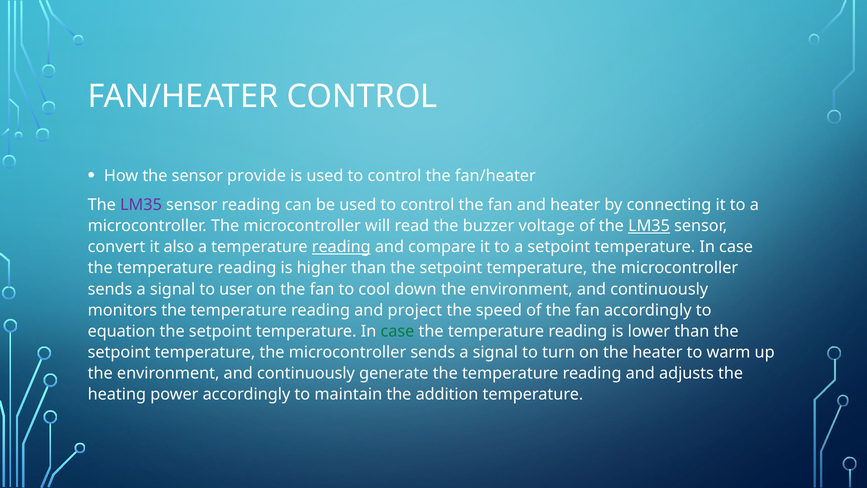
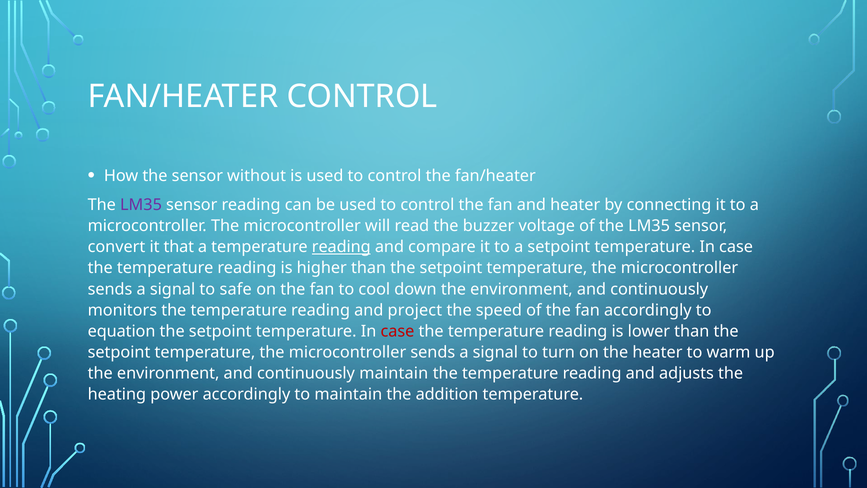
provide: provide -> without (257, 176)
LM35 underline: present -> none (649, 226)
also: also -> that (179, 247)
user: user -> safe (236, 289)
case colour: green -> red (397, 331)
continuously generate: generate -> maintain (394, 373)
